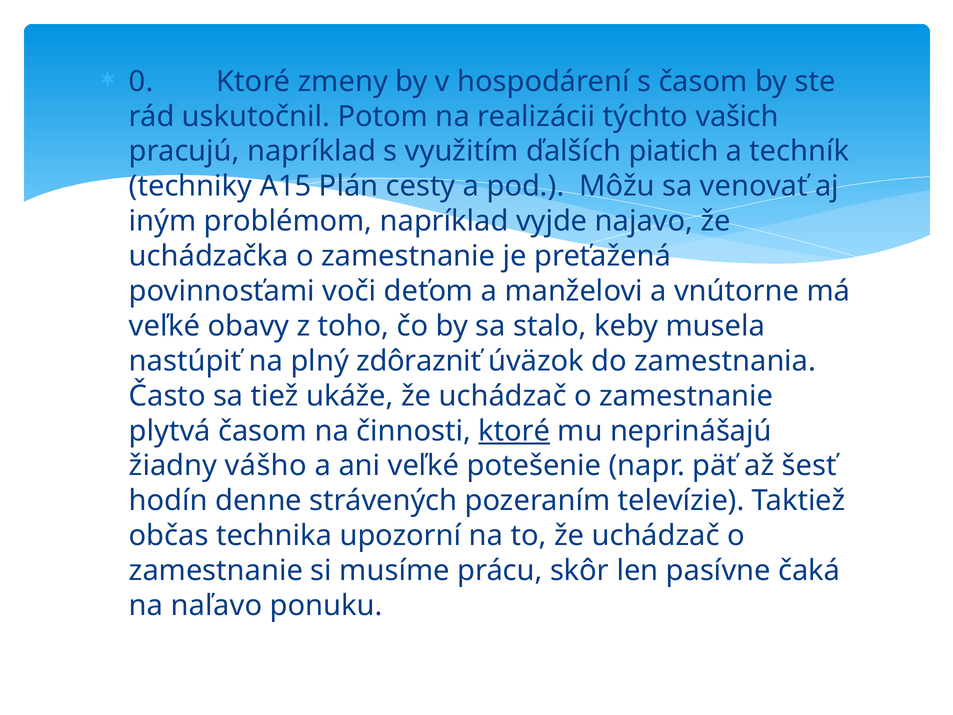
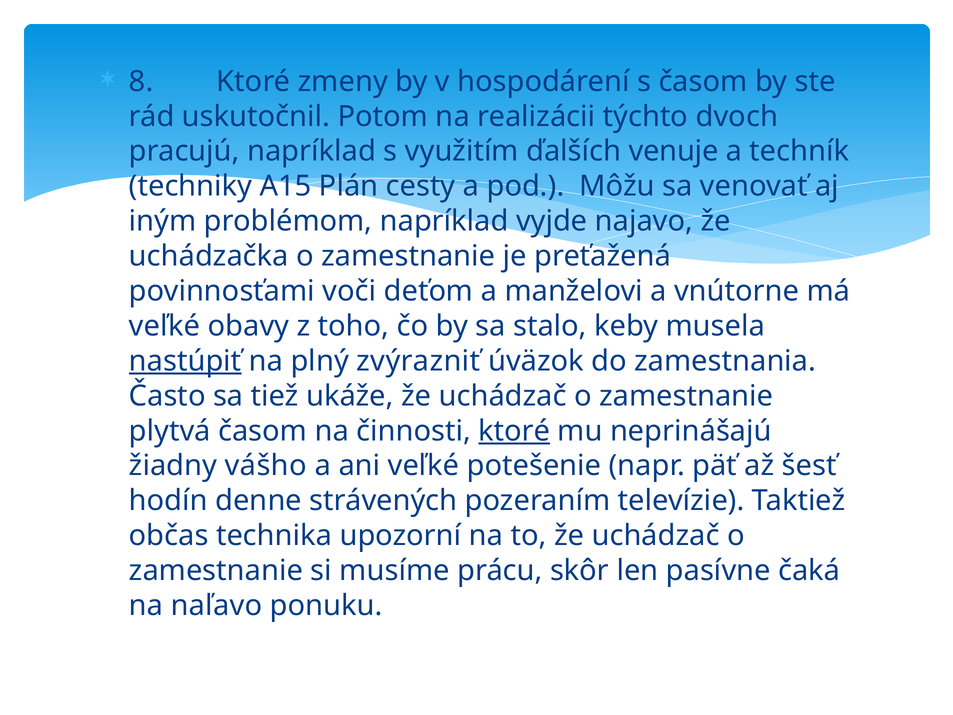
0: 0 -> 8 (141, 81)
vašich: vašich -> dvoch (737, 116)
piatich: piatich -> venuje (674, 151)
nastúpiť underline: none -> present (185, 361)
zdôrazniť: zdôrazniť -> zvýrazniť (418, 361)
